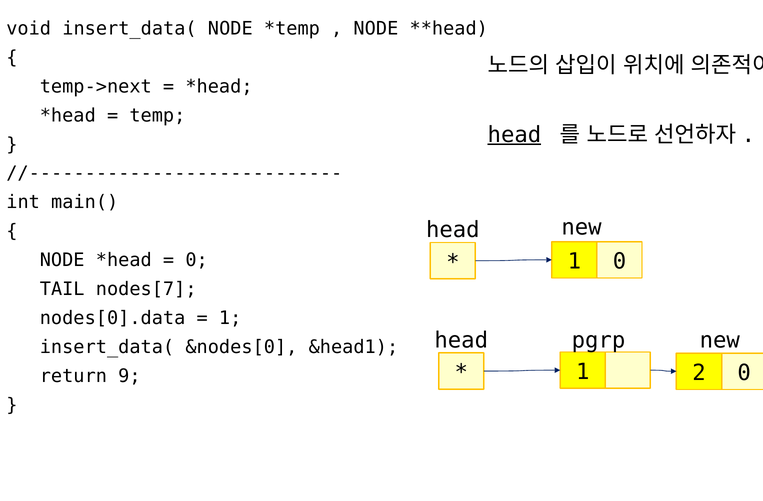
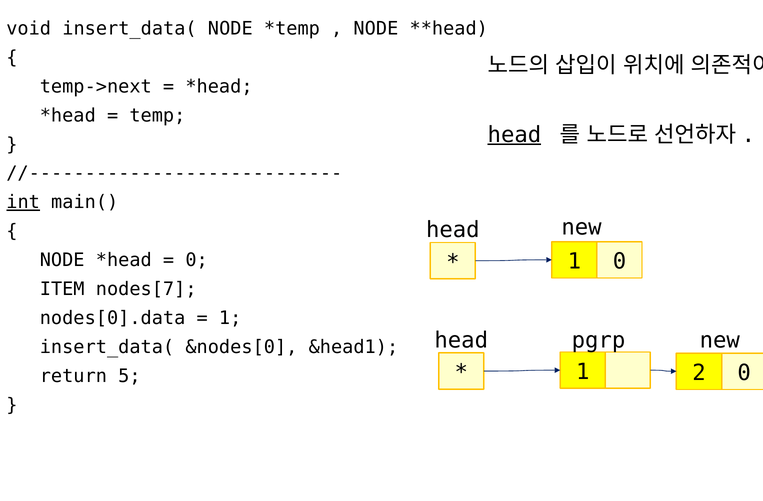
int underline: none -> present (23, 202)
TAIL: TAIL -> ITEM (62, 289)
9: 9 -> 5 (129, 376)
